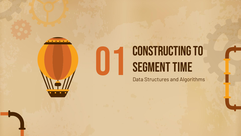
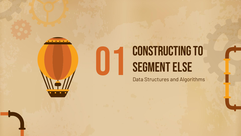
TIME: TIME -> ELSE (182, 67)
